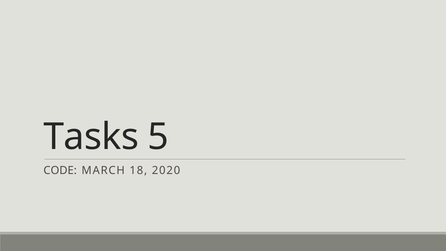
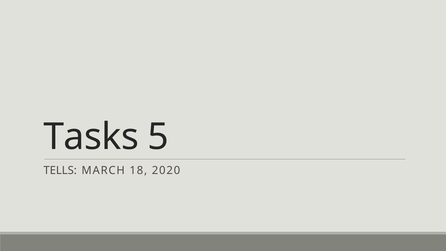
CODE: CODE -> TELLS (60, 171)
